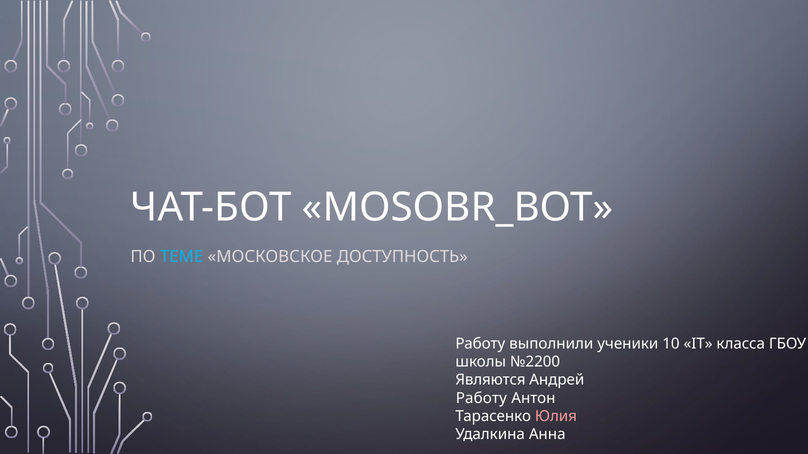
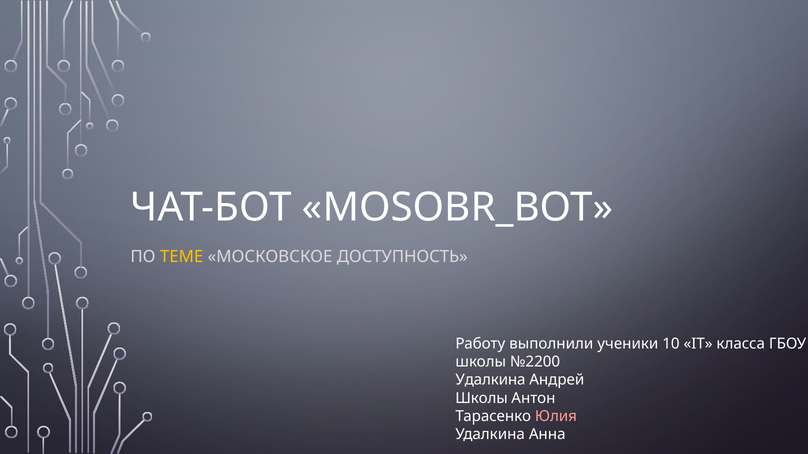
ТЕМЕ colour: light blue -> yellow (182, 257)
Являются: Являются -> Удалкина (491, 380)
Работу: Работу -> Школы (482, 398)
